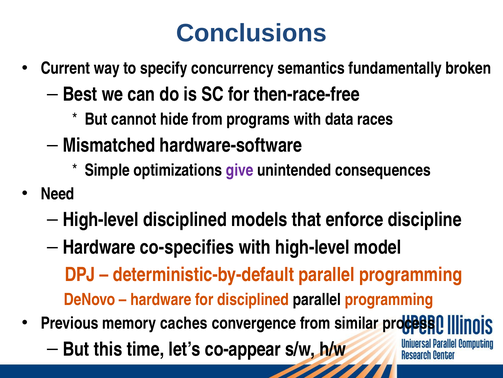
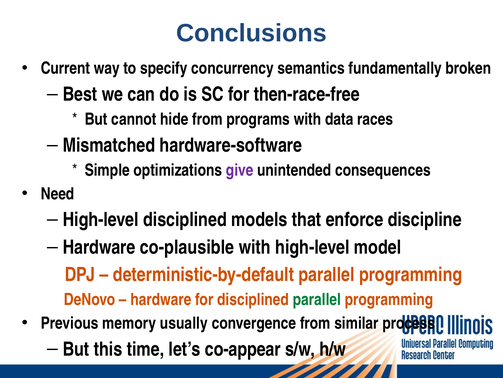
co-specifies: co-specifies -> co-plausible (187, 247)
parallel colour: black -> green (317, 299)
caches: caches -> usually (184, 323)
